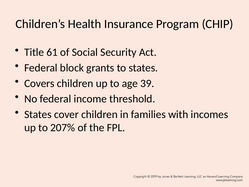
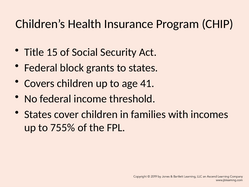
61: 61 -> 15 (52, 52)
39: 39 -> 41 (147, 83)
207%: 207% -> 755% (63, 128)
